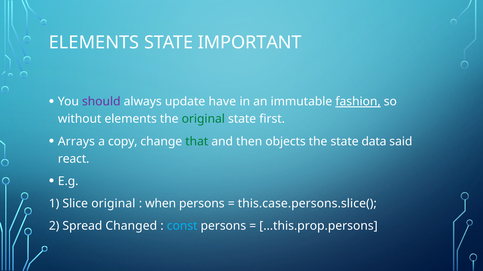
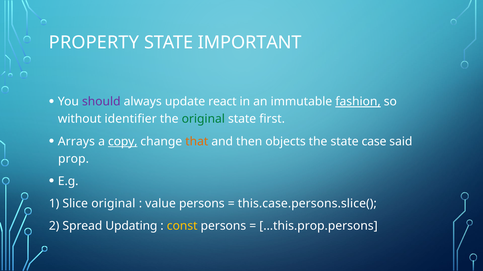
ELEMENTS: ELEMENTS -> PROPERTY (94, 43)
have: have -> react (222, 102)
without elements: elements -> identifier (131, 119)
copy underline: none -> present (123, 142)
that colour: green -> orange (197, 142)
data: data -> case (374, 142)
react: react -> prop (73, 159)
when: when -> value (161, 204)
Changed: Changed -> Updating (131, 226)
const colour: light blue -> yellow (182, 226)
